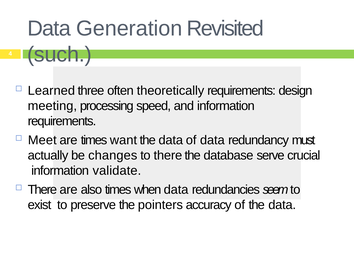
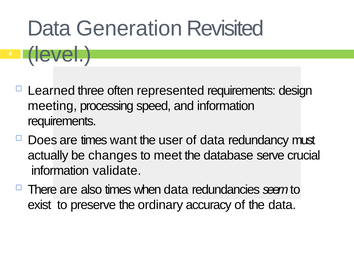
such: such -> level (59, 54)
theoretically: theoretically -> represented (171, 90)
Meet: Meet -> Does (42, 140)
data: data -> user (171, 140)
to there: there -> meet (168, 155)
pointers: pointers -> ordinary (160, 205)
